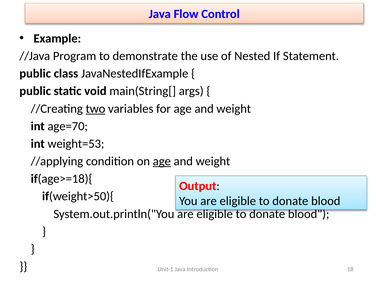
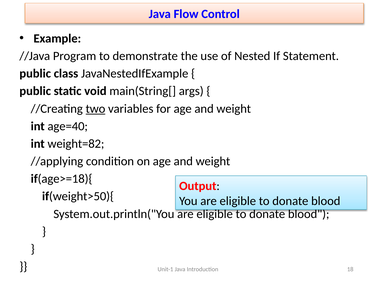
age=70: age=70 -> age=40 (68, 126)
weight=53: weight=53 -> weight=82 (76, 144)
age underline: present -> none (162, 161)
